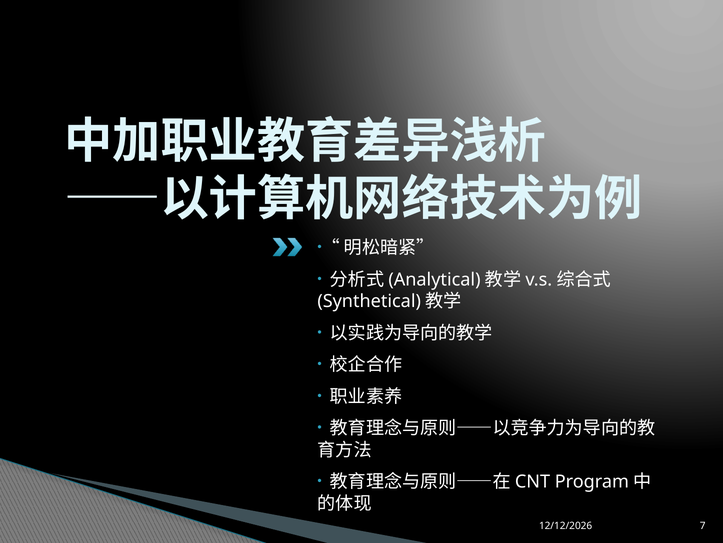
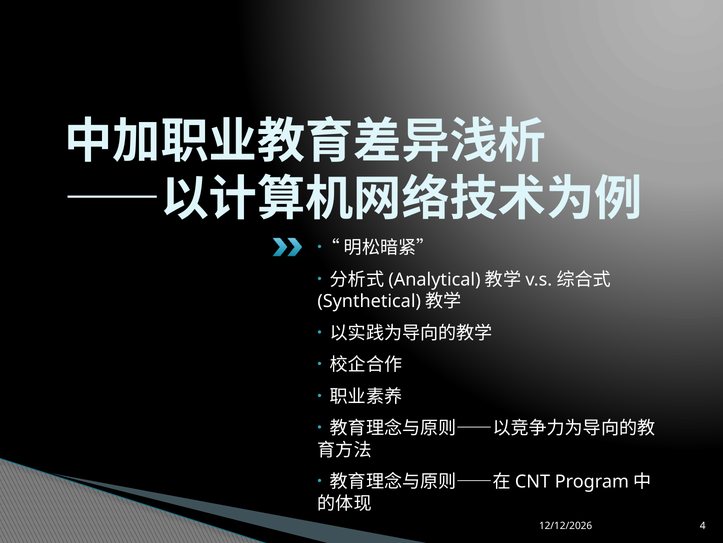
7: 7 -> 4 (703, 525)
